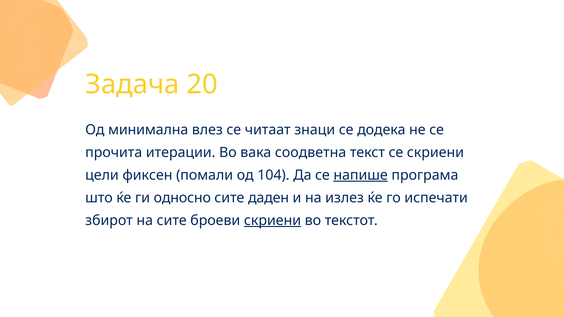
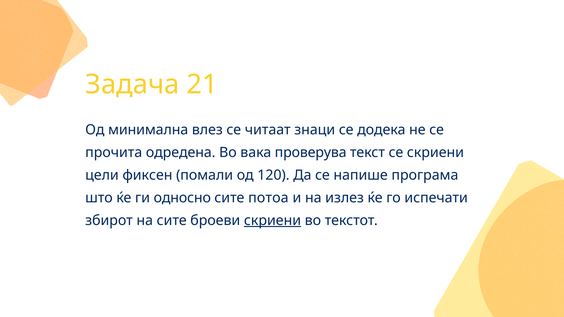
20: 20 -> 21 (202, 85)
итерации: итерации -> одредена (181, 153)
соодветна: соодветна -> проверува (311, 153)
104: 104 -> 120 (273, 175)
напише underline: present -> none (361, 175)
даден: даден -> потоа (268, 198)
